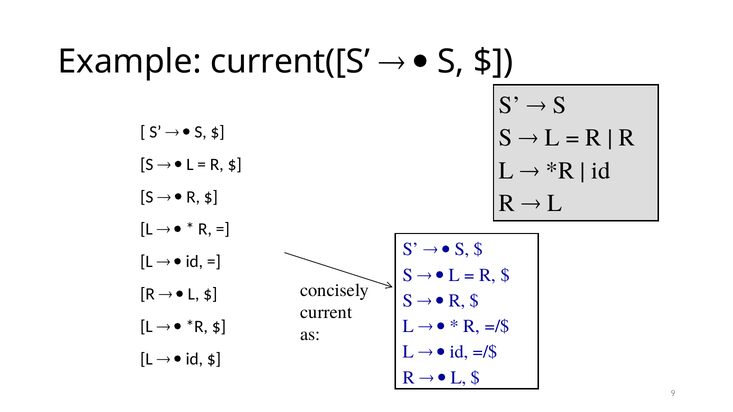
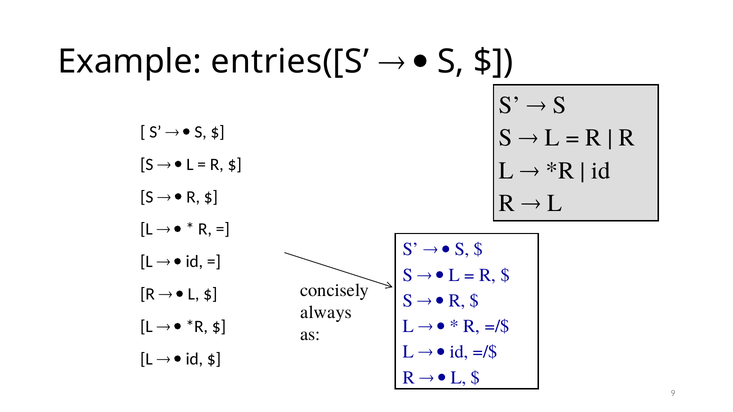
current([S: current([S -> entries([S (290, 62)
current: current -> always (326, 312)
